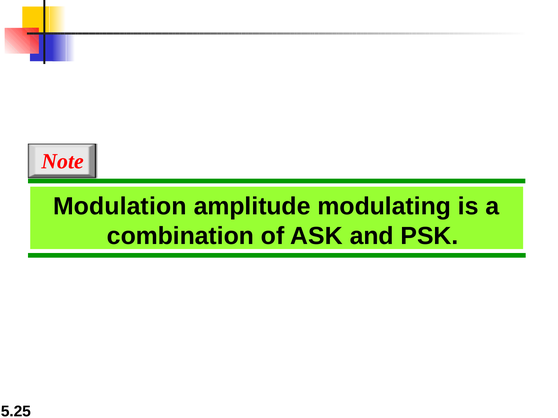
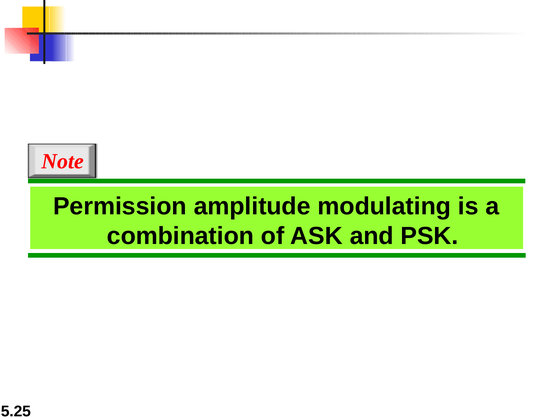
Modulation: Modulation -> Permission (120, 206)
